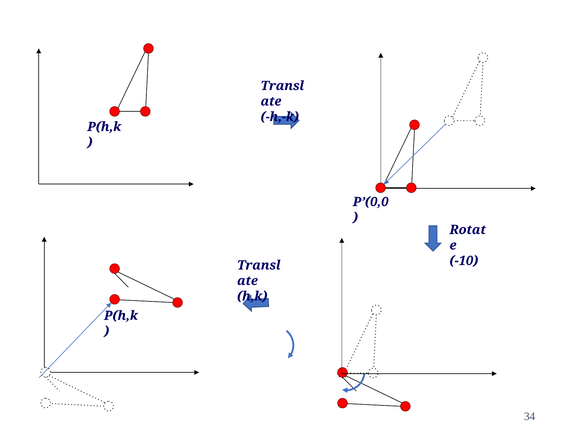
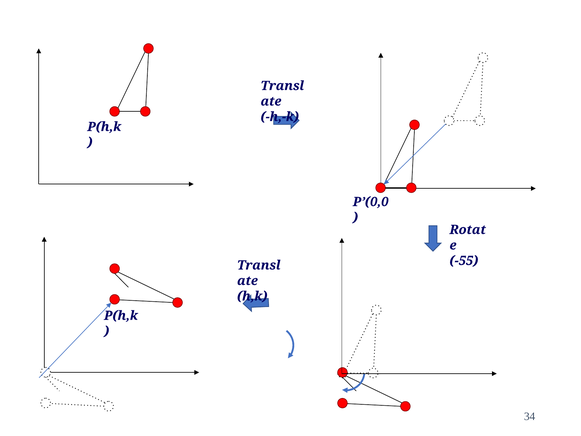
-10: -10 -> -55 (464, 261)
